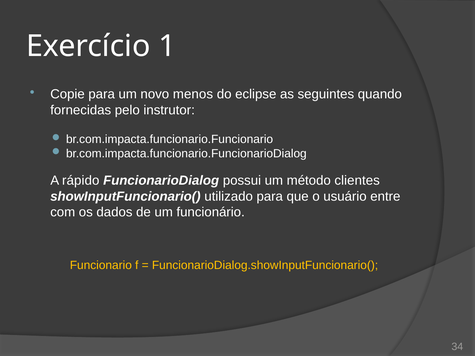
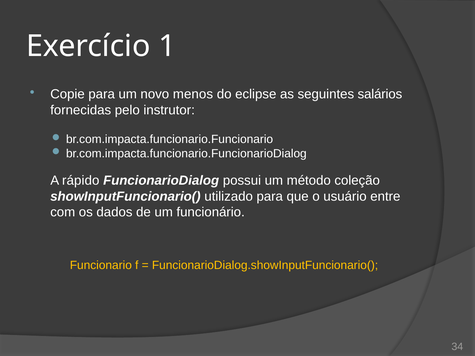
quando: quando -> salários (380, 94)
clientes: clientes -> coleção (357, 181)
